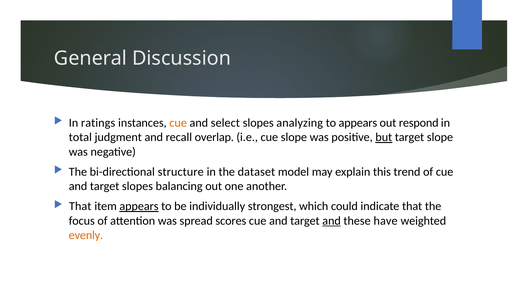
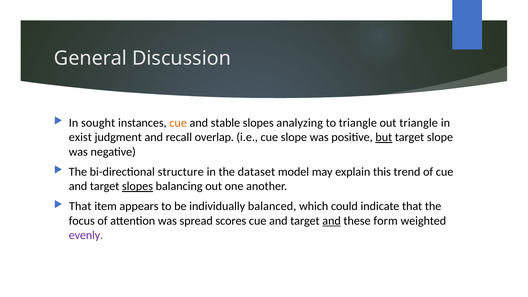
ratings: ratings -> sought (98, 123)
select: select -> stable (225, 123)
to appears: appears -> triangle (358, 123)
out respond: respond -> triangle (419, 123)
total: total -> exist (80, 137)
slopes underline: none -> present (137, 186)
appears underline: present -> none (139, 206)
strongest: strongest -> balanced (272, 206)
have: have -> form (386, 221)
evenly colour: orange -> purple (86, 235)
